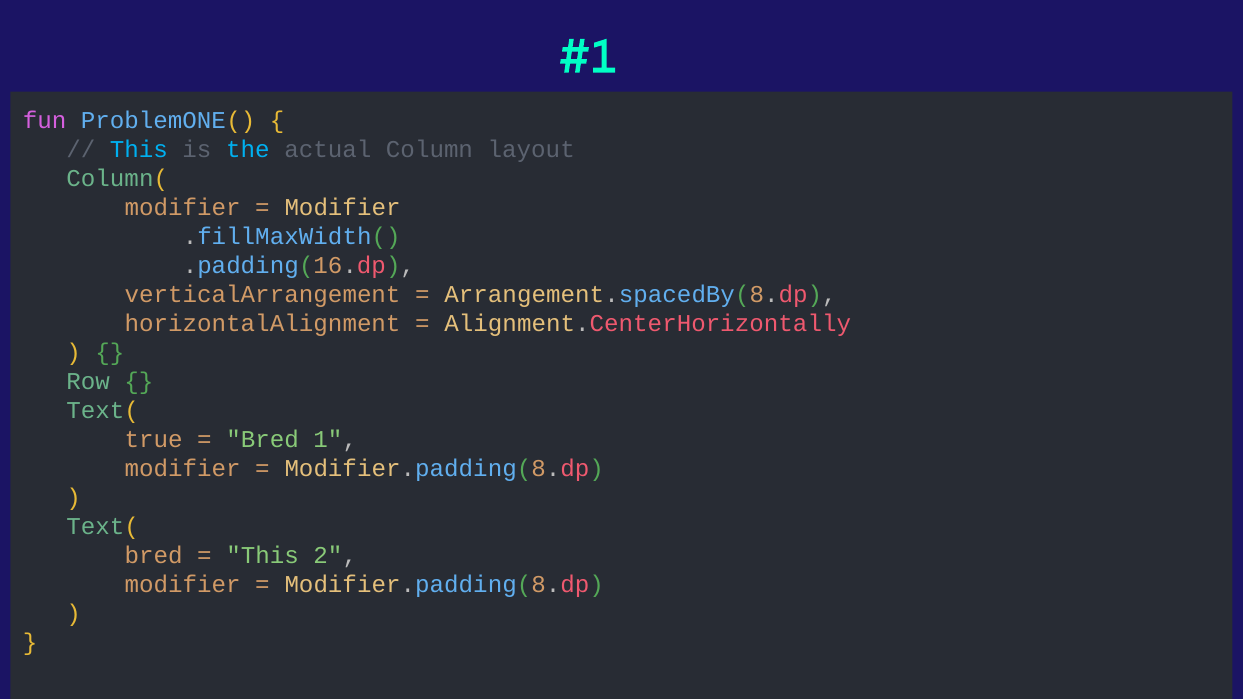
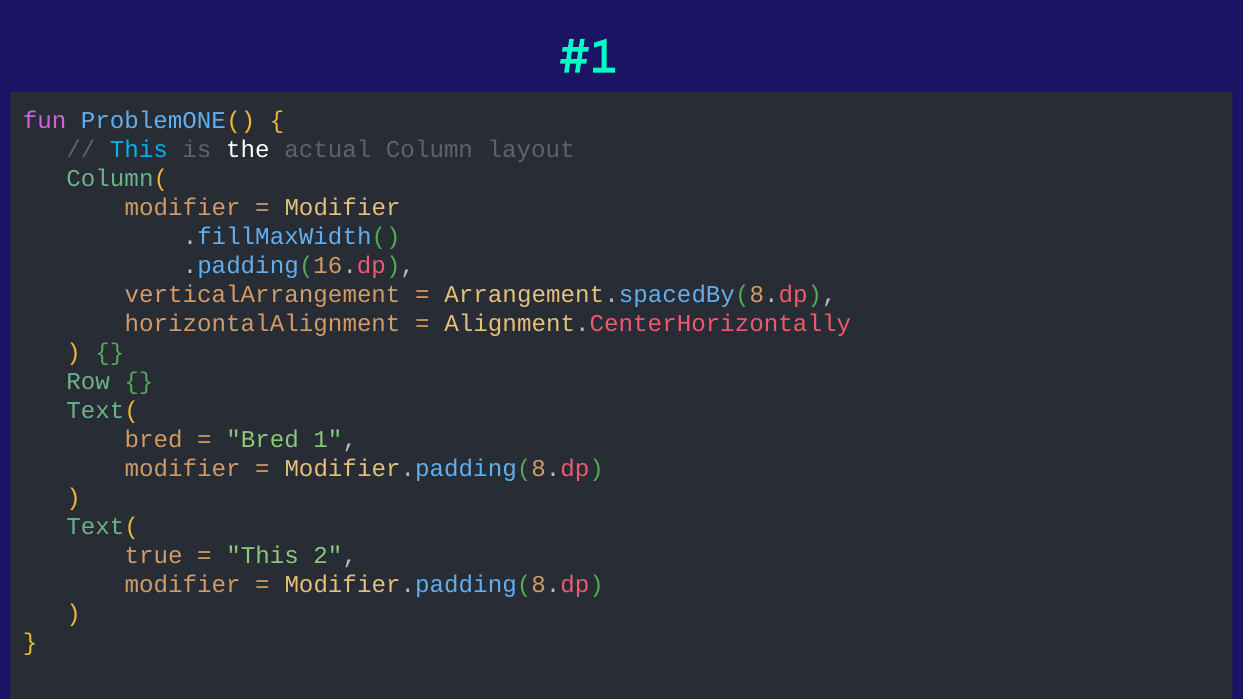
the colour: light blue -> white (248, 149)
true: true -> bred (154, 439)
bred: bred -> true (154, 556)
